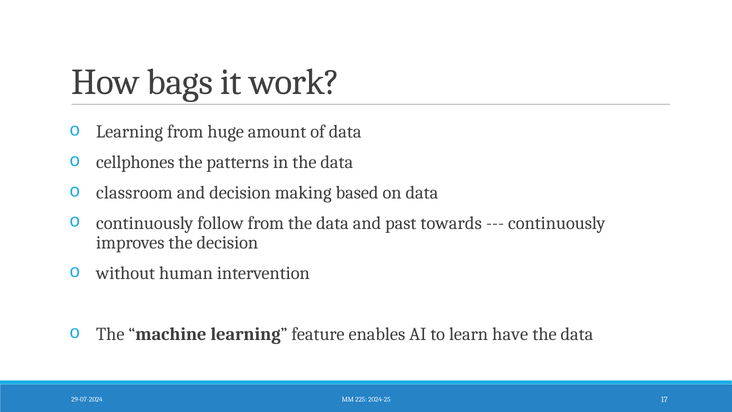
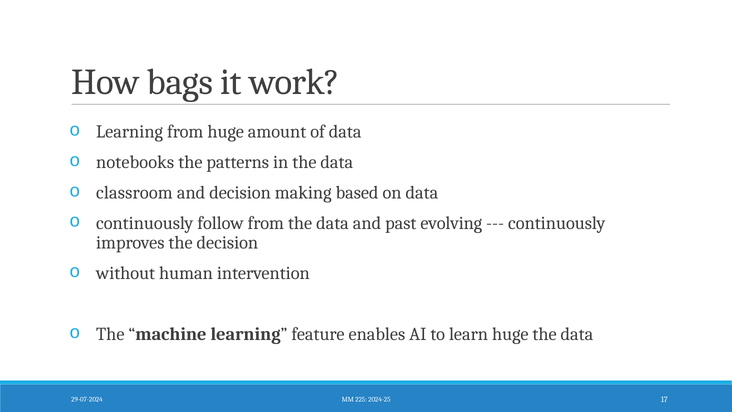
cellphones: cellphones -> notebooks (135, 162)
towards: towards -> evolving (451, 223)
learn have: have -> huge (510, 334)
